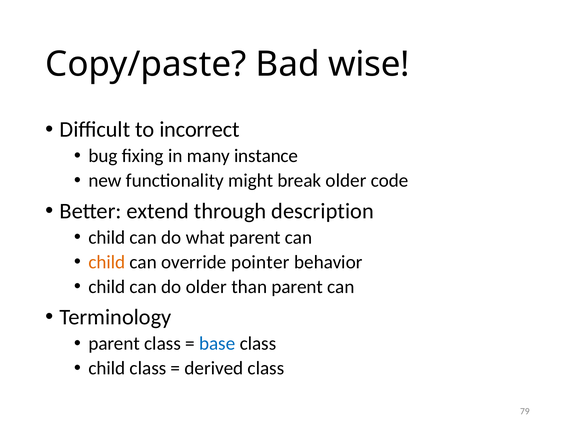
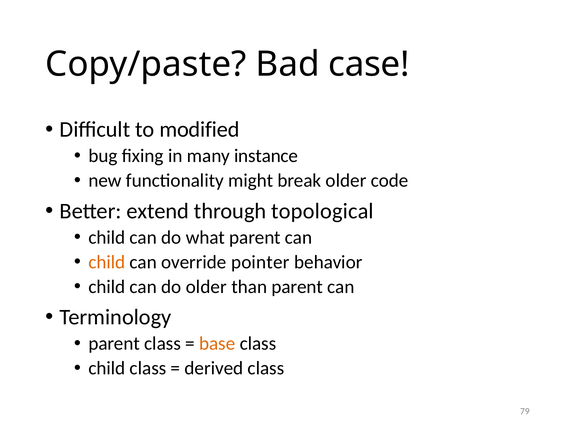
wise: wise -> case (369, 64)
incorrect: incorrect -> modified (199, 130)
description: description -> topological (323, 211)
base colour: blue -> orange (217, 344)
